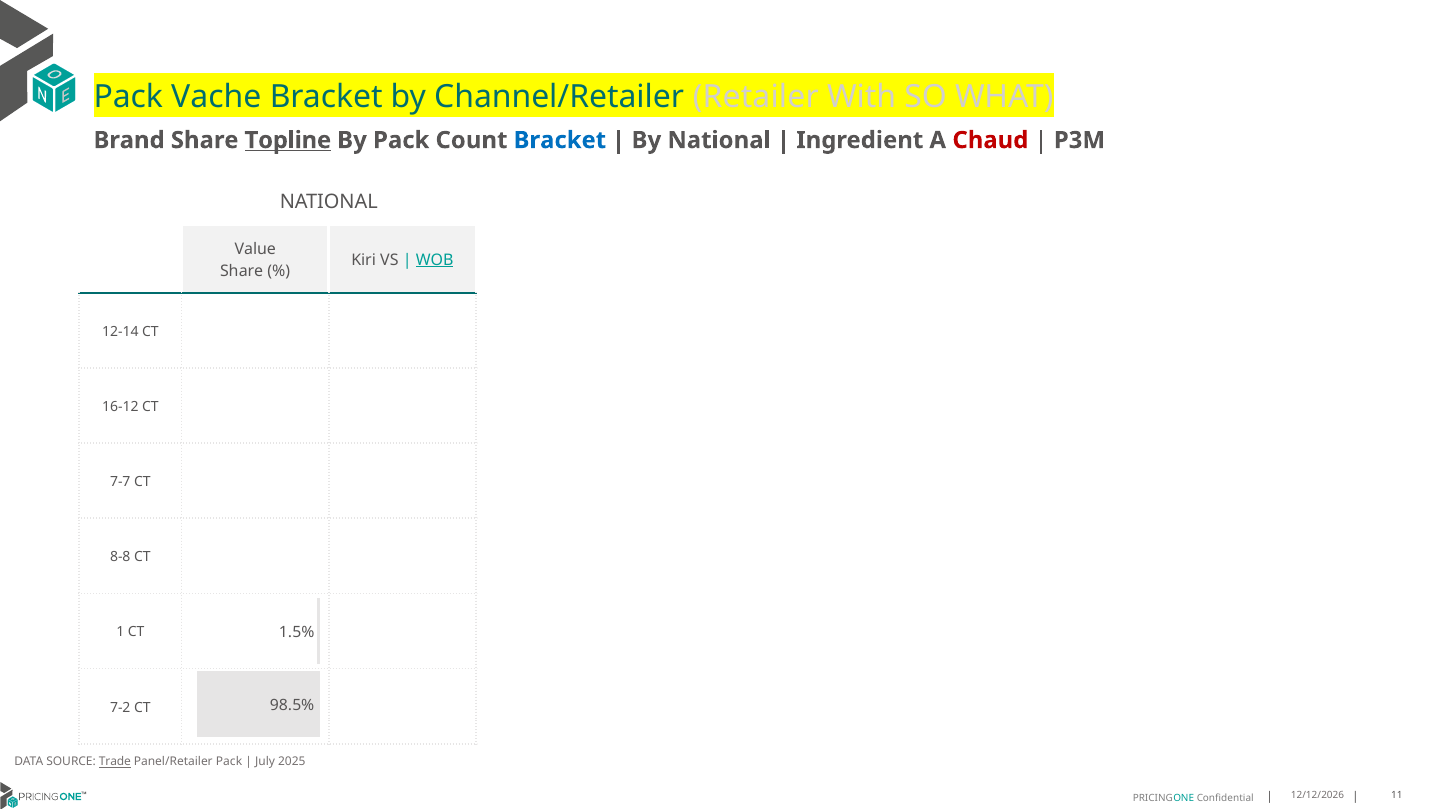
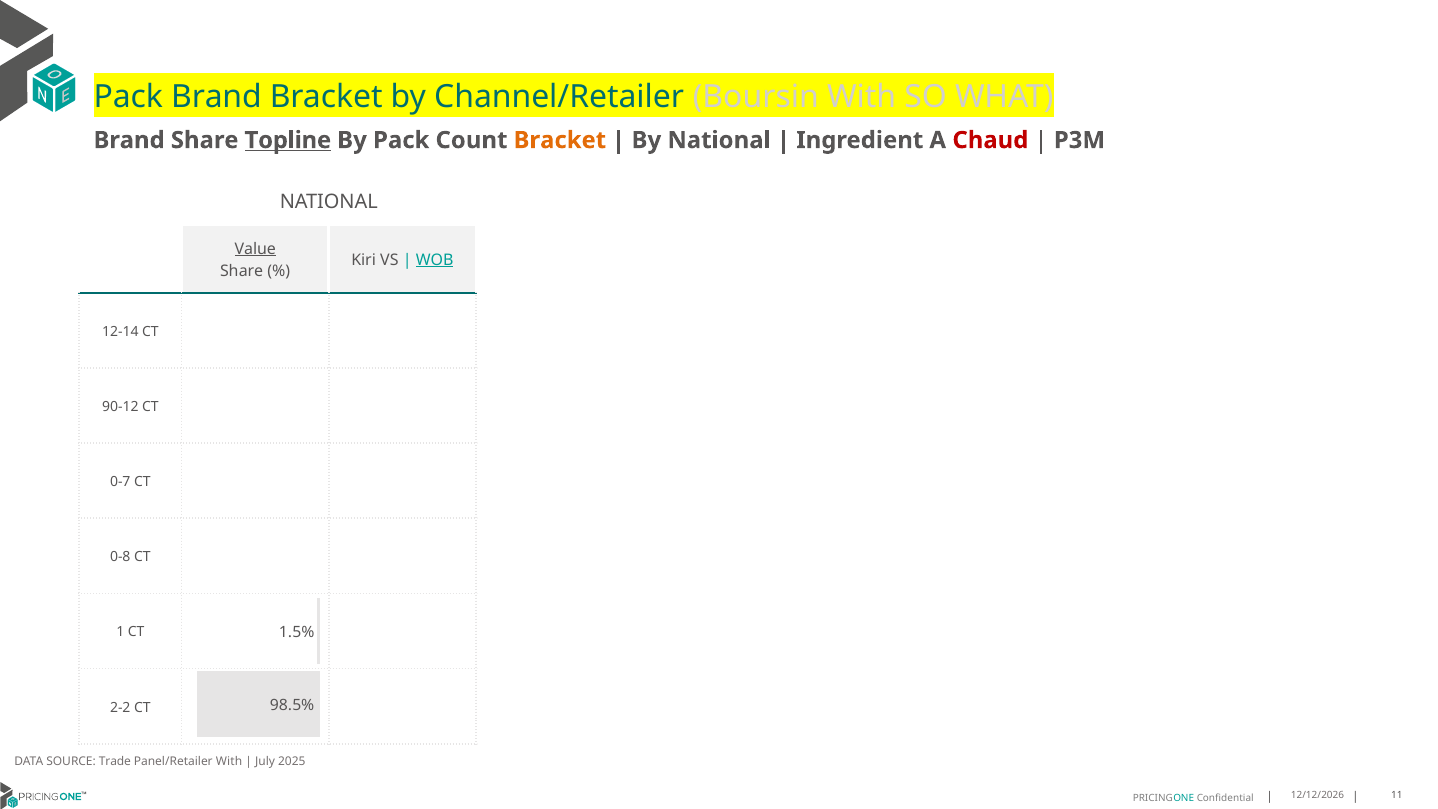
Pack Vache: Vache -> Brand (216, 97)
Retailer: Retailer -> Boursin (756, 97)
Bracket colour: blue -> orange (560, 140)
Value underline: none -> present (255, 249)
16-12: 16-12 -> 90-12 (120, 407)
7-7: 7-7 -> 0-7 (120, 482)
8-8: 8-8 -> 0-8 (120, 557)
7-2: 7-2 -> 2-2 (120, 707)
Trade underline: present -> none (115, 762)
Panel/Retailer Pack: Pack -> With (229, 762)
